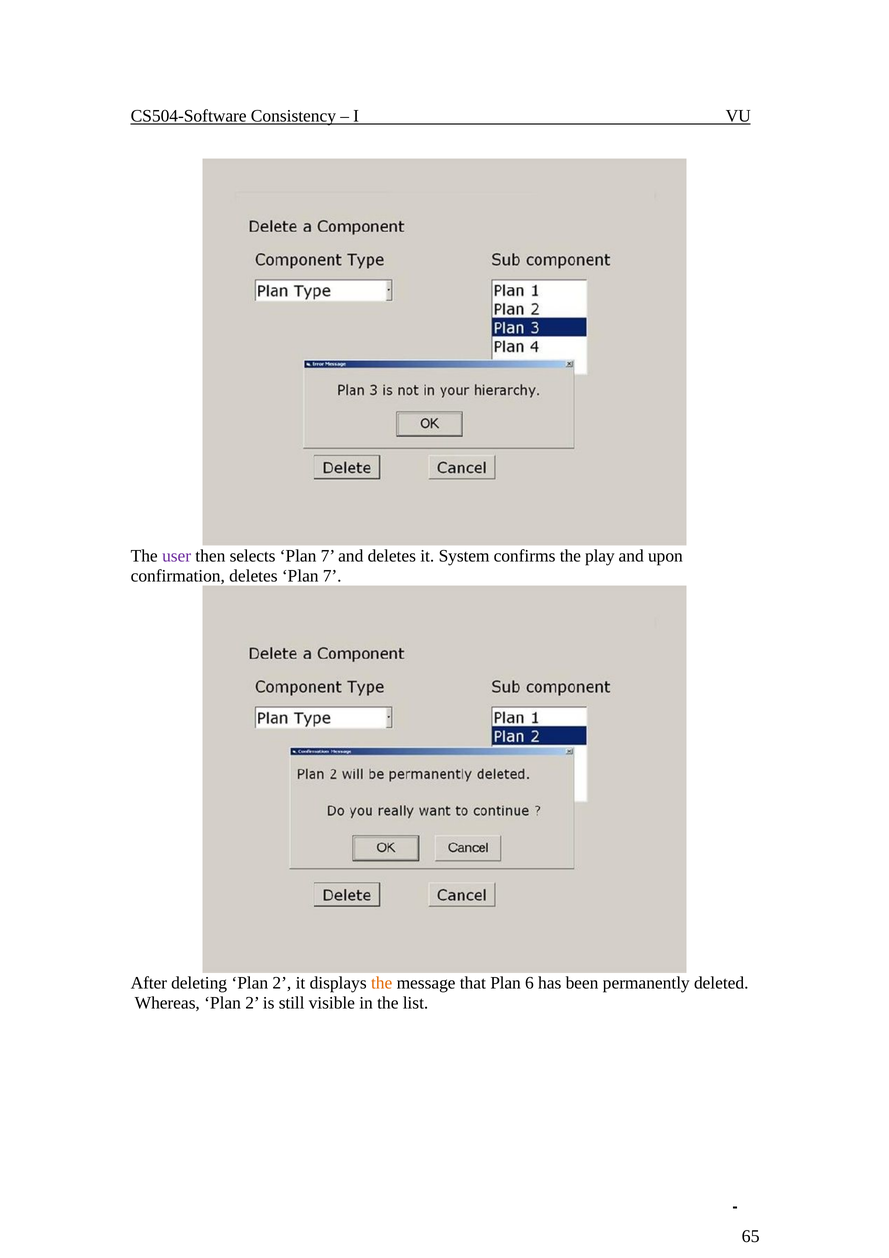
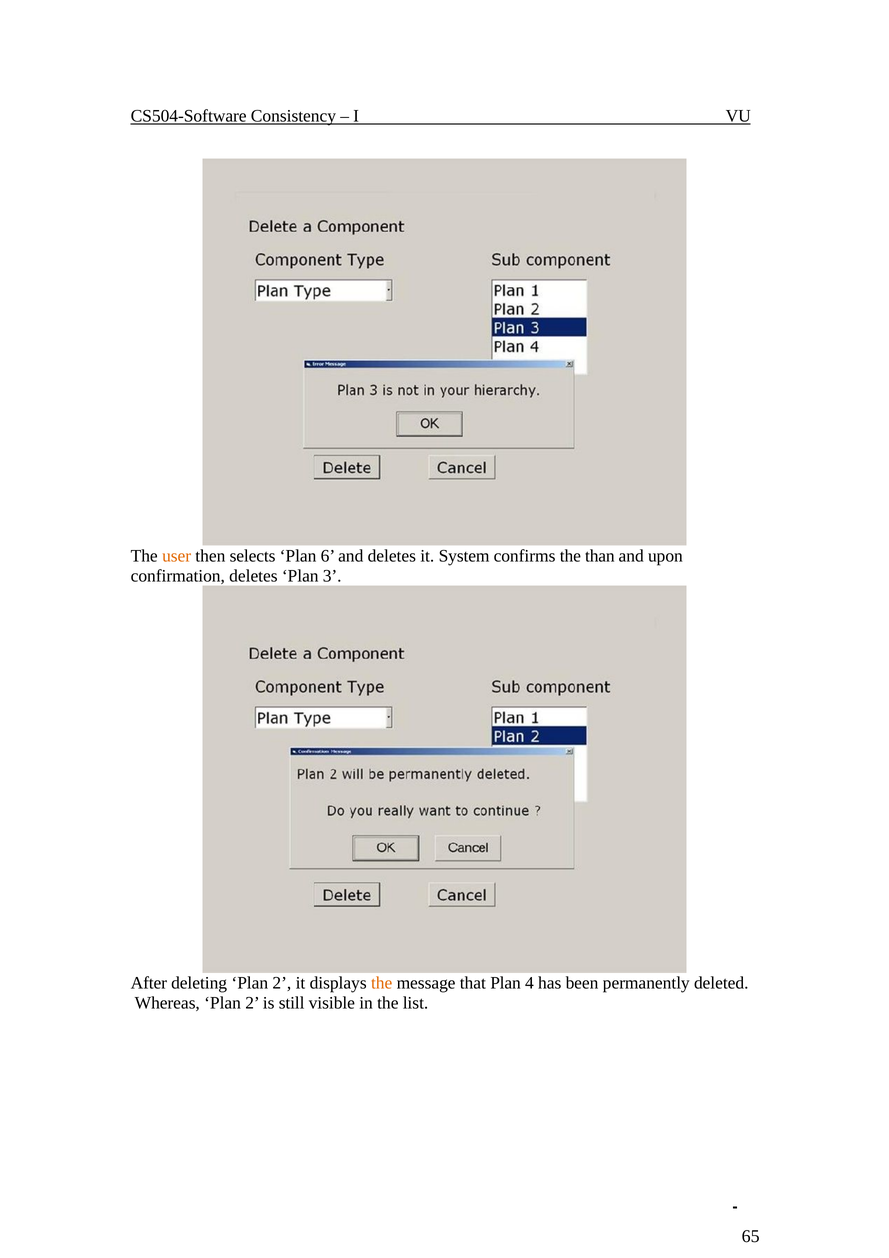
user colour: purple -> orange (177, 556)
selects Plan 7: 7 -> 6 (328, 556)
play: play -> than (600, 556)
deletes Plan 7: 7 -> 3 (332, 576)
6: 6 -> 4 (529, 983)
